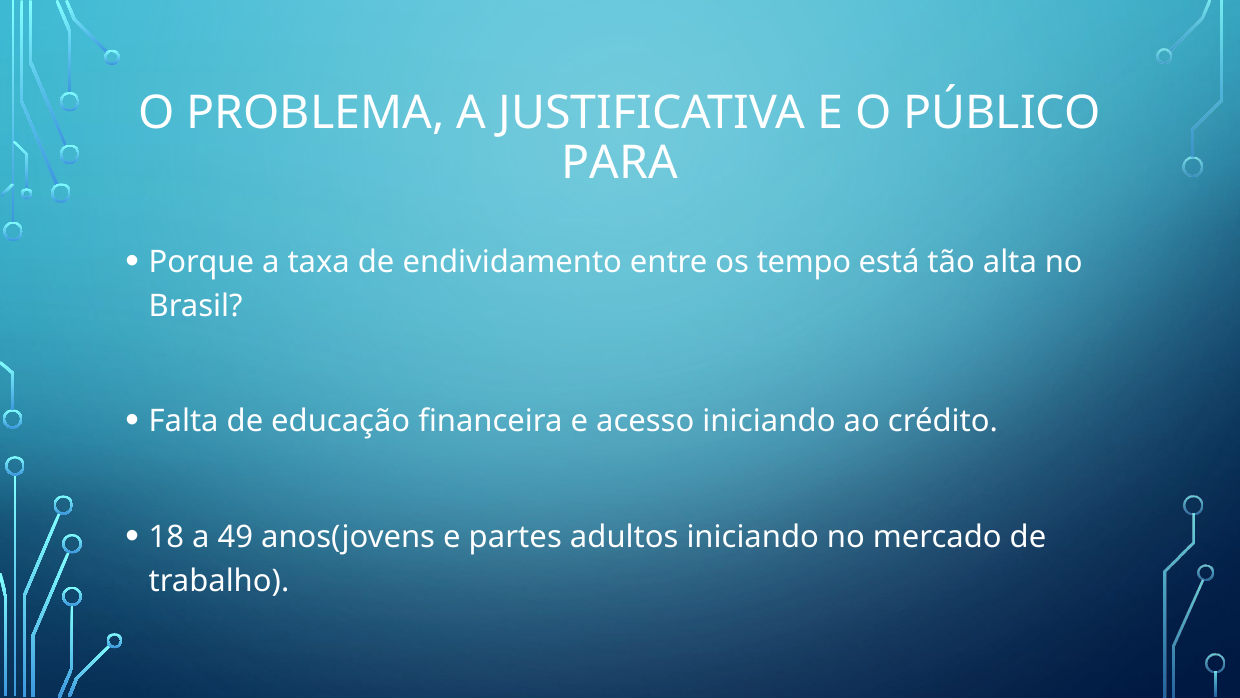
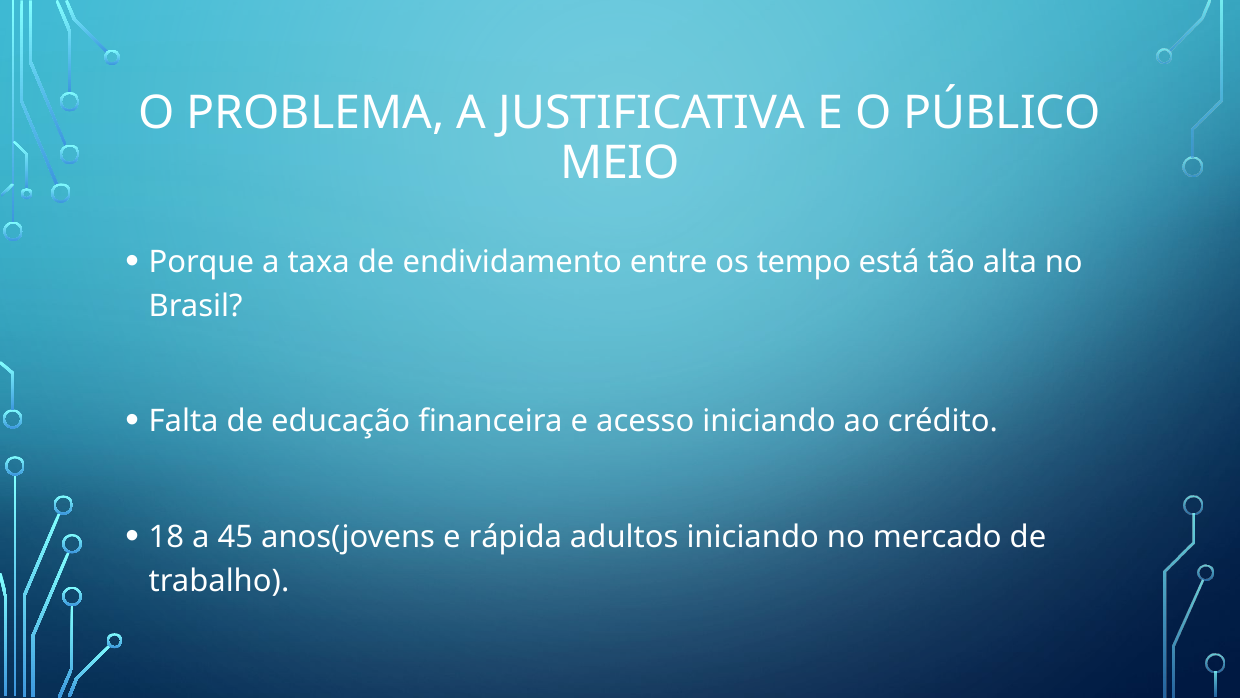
PARA: PARA -> MEIO (620, 163)
49: 49 -> 45 (235, 537)
partes: partes -> rápida (515, 537)
